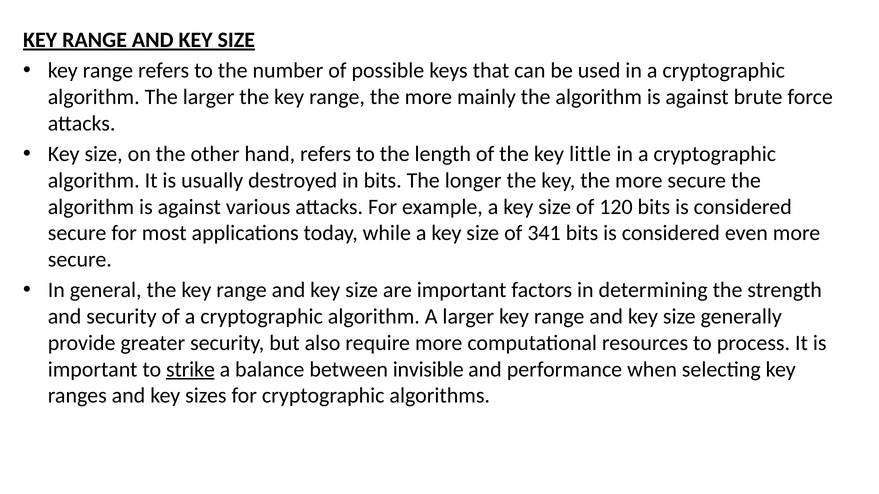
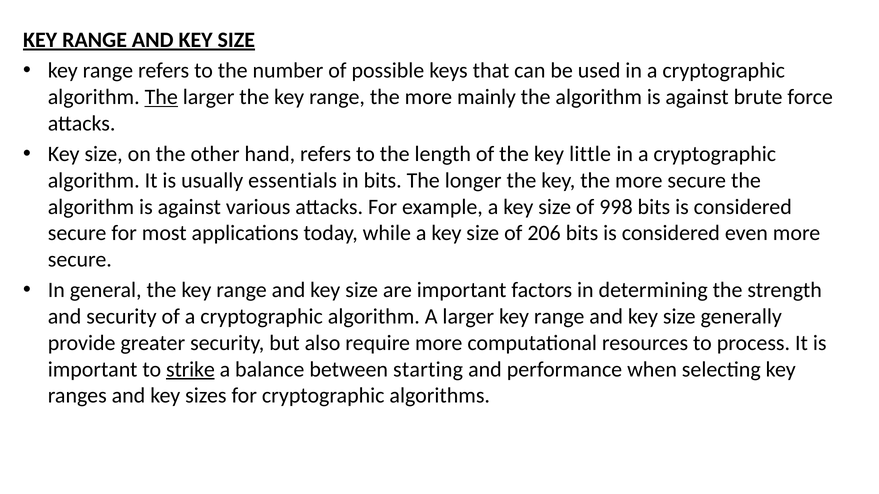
The underline: none -> present (161, 97)
destroyed: destroyed -> essentials (293, 181)
120: 120 -> 998 (616, 207)
341: 341 -> 206 (544, 233)
invisible: invisible -> starting (428, 370)
